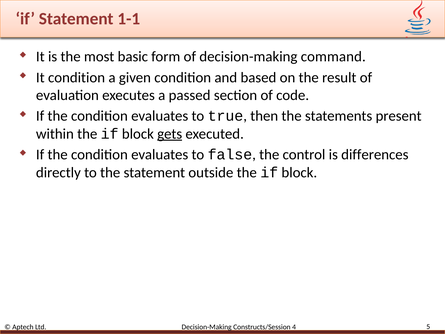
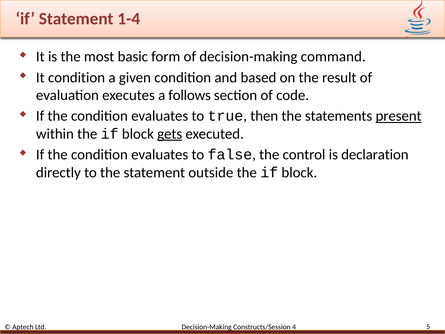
1-1: 1-1 -> 1-4 (129, 19)
passed: passed -> follows (190, 95)
present underline: none -> present (399, 116)
differences: differences -> declaration (375, 155)
